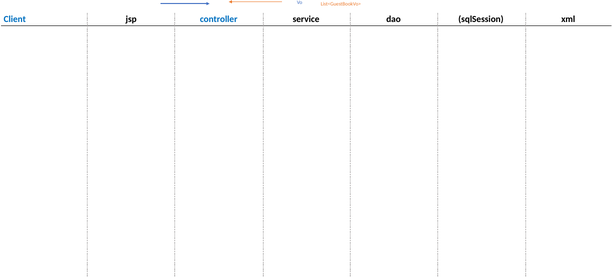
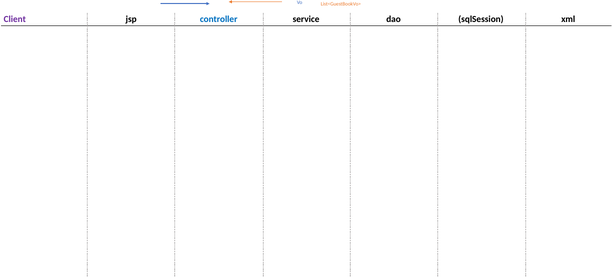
Client colour: blue -> purple (15, 19)
